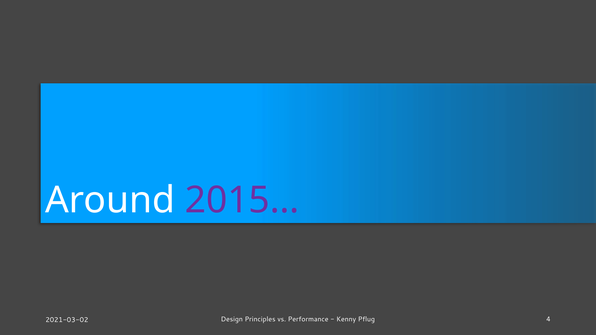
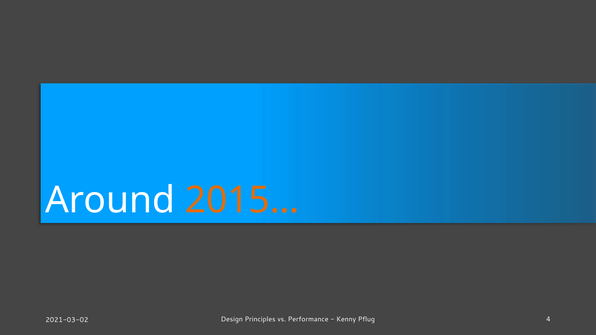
2015… colour: purple -> orange (242, 200)
